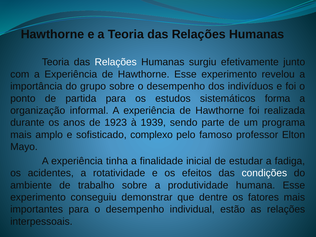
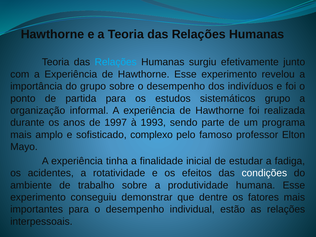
Relações colour: white -> light blue (116, 62)
sistemáticos forma: forma -> grupo (278, 98)
1923: 1923 -> 1997 (116, 123)
1939: 1939 -> 1993 (153, 123)
